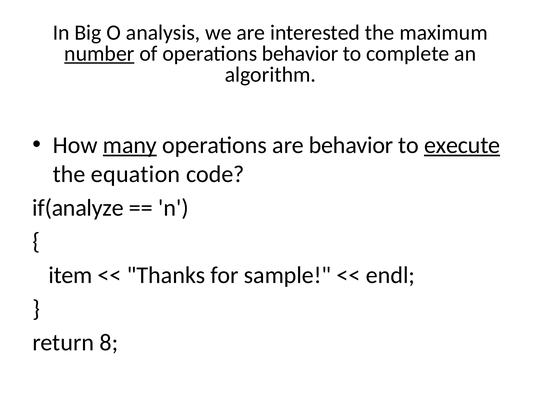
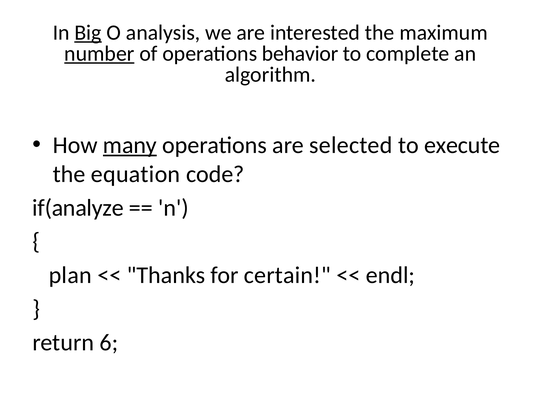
Big underline: none -> present (88, 33)
are behavior: behavior -> selected (351, 145)
execute underline: present -> none (462, 145)
item: item -> plan (70, 275)
sample: sample -> certain (287, 275)
8: 8 -> 6 (109, 342)
